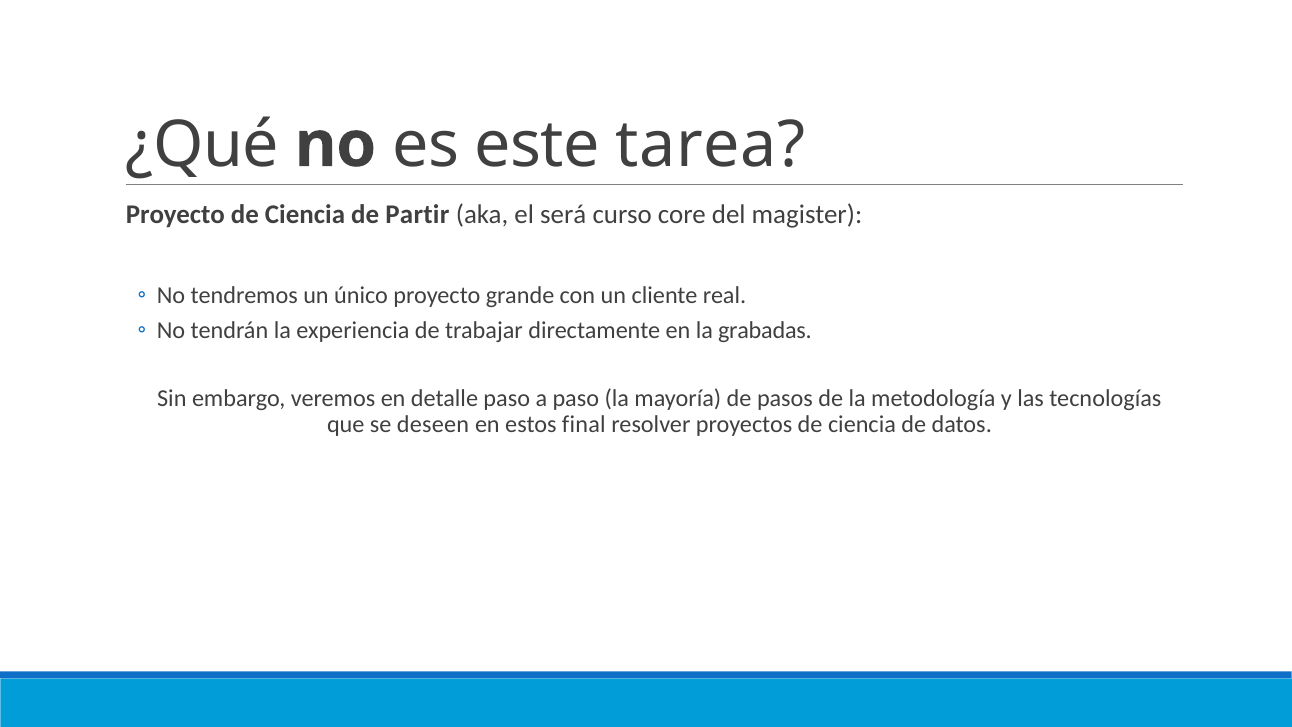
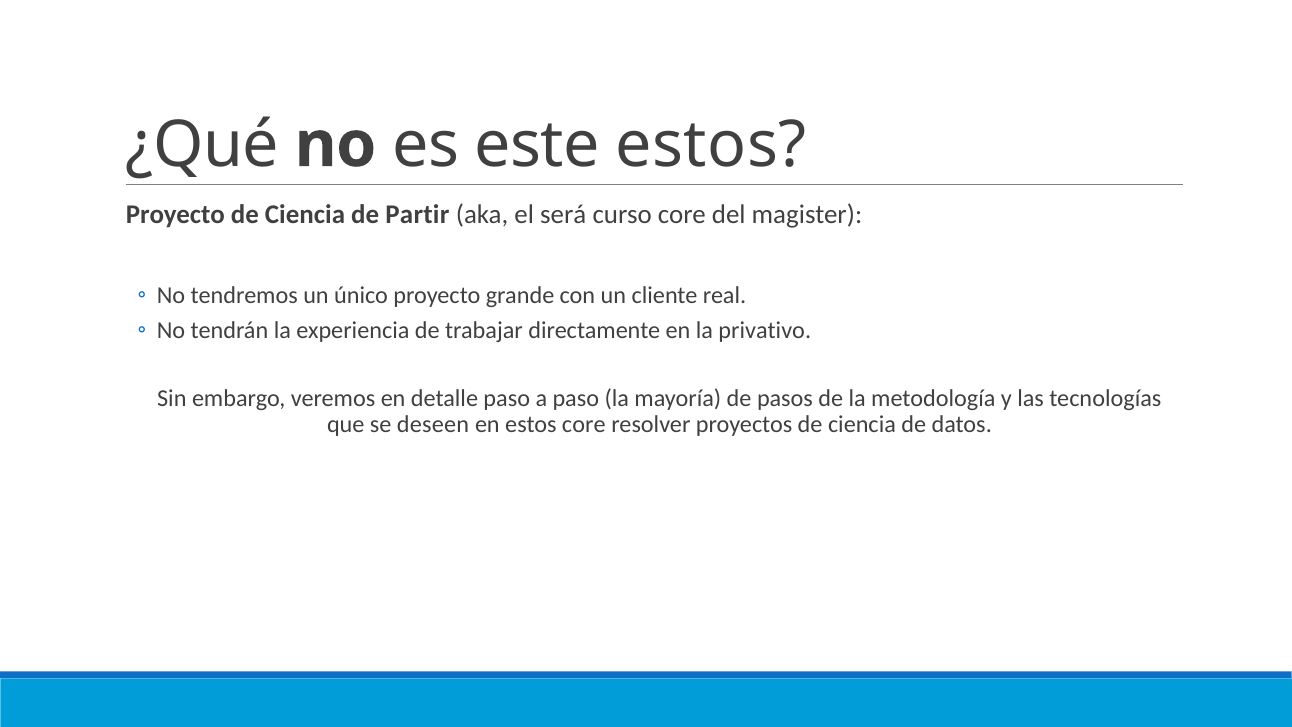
este tarea: tarea -> estos (711, 145)
grabadas: grabadas -> privativo (765, 330)
estos final: final -> core (584, 425)
